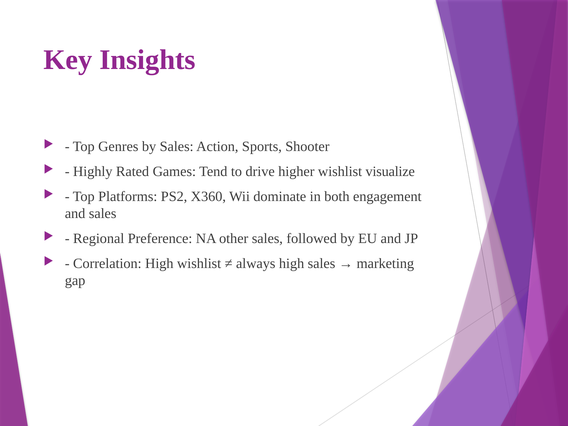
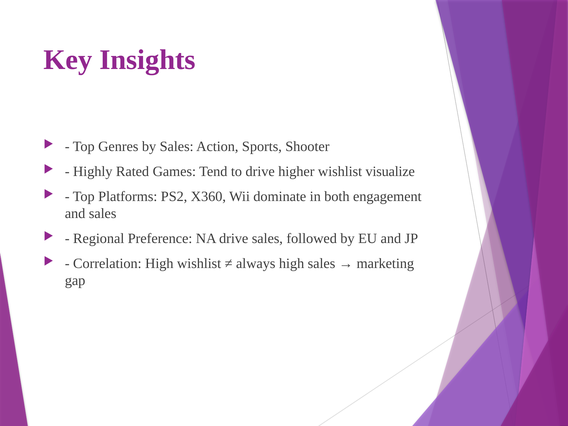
NA other: other -> drive (234, 238)
